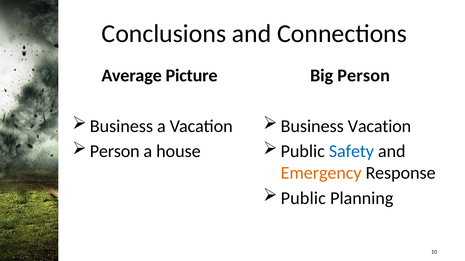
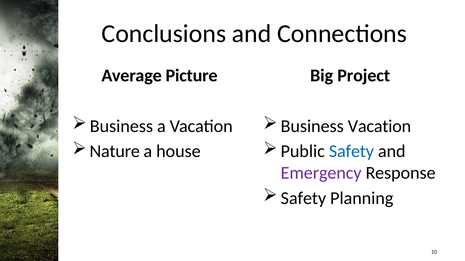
Big Person: Person -> Project (364, 76)
Person: Person -> Nature (115, 152)
Emergency colour: orange -> purple (321, 173)
Public: Public -> Safety (303, 199)
